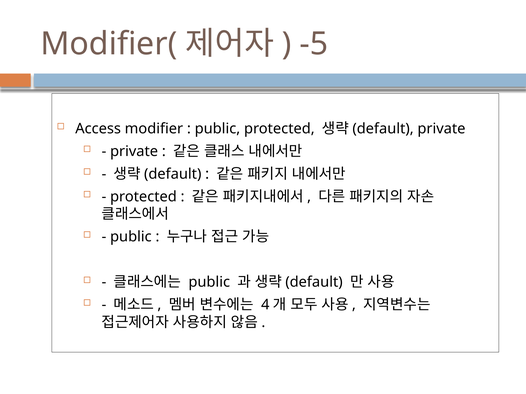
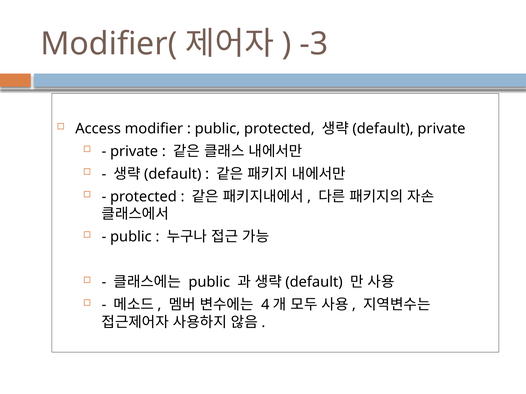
-5: -5 -> -3 (314, 44)
